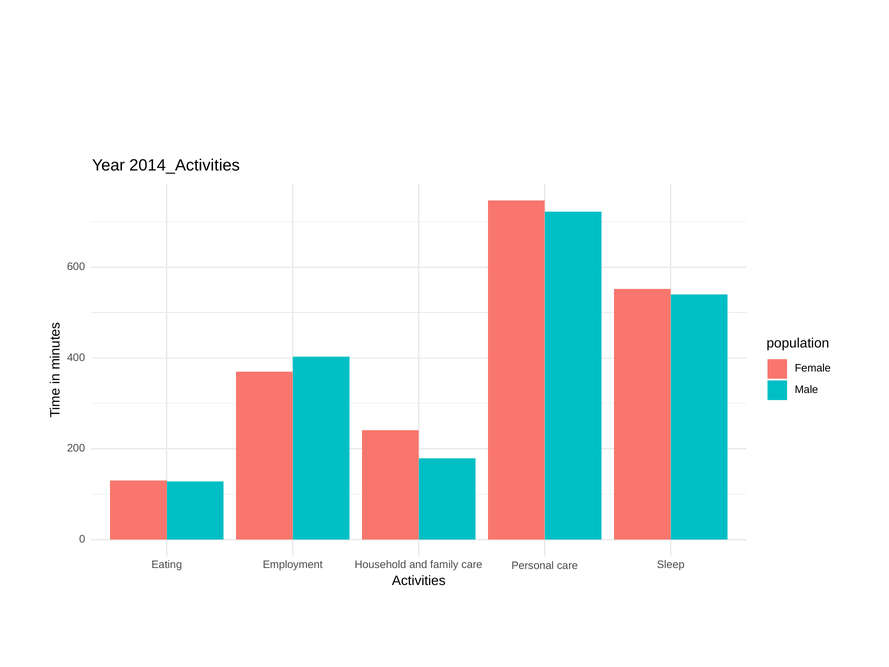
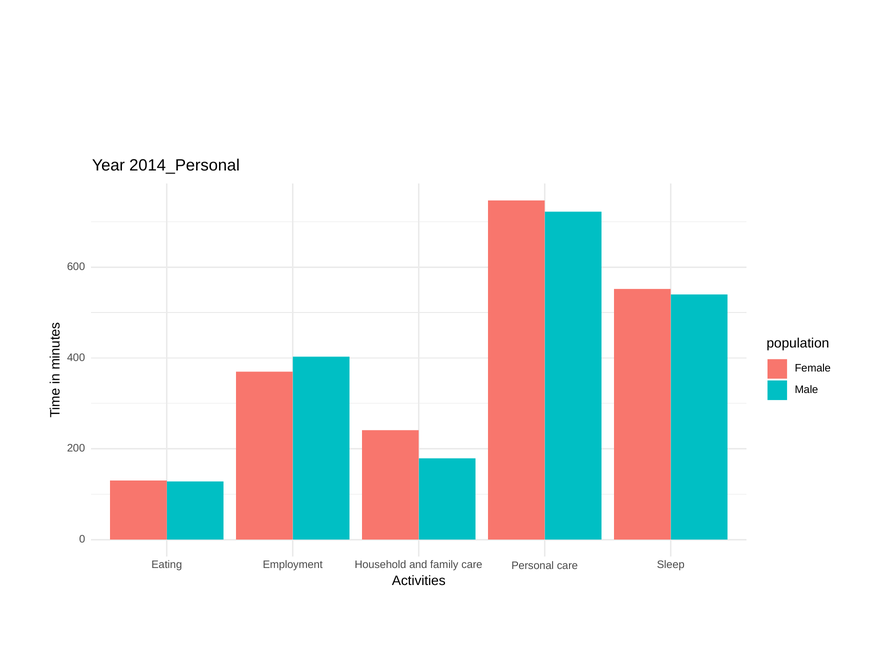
2014_Activities: 2014_Activities -> 2014_Personal (185, 165)
